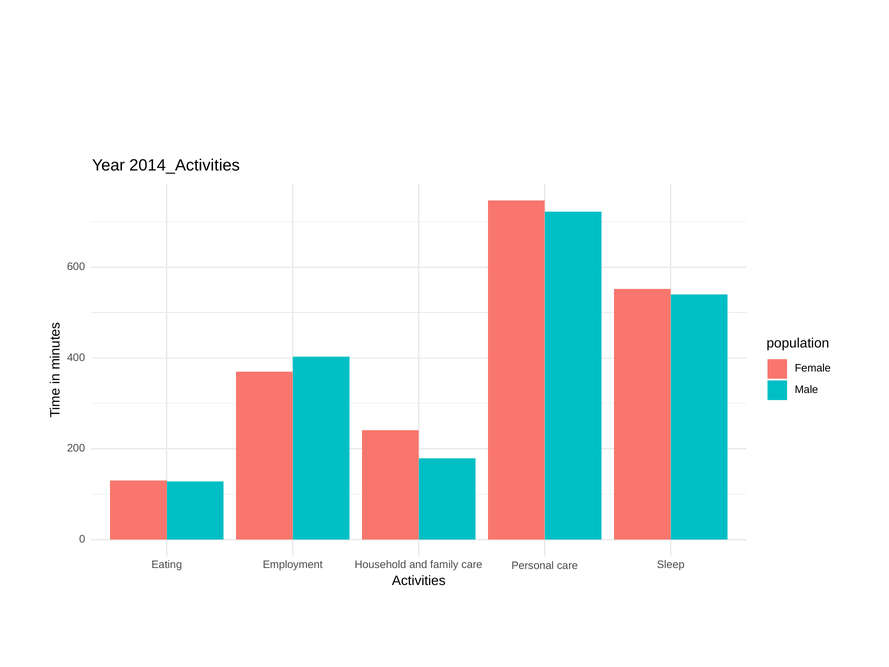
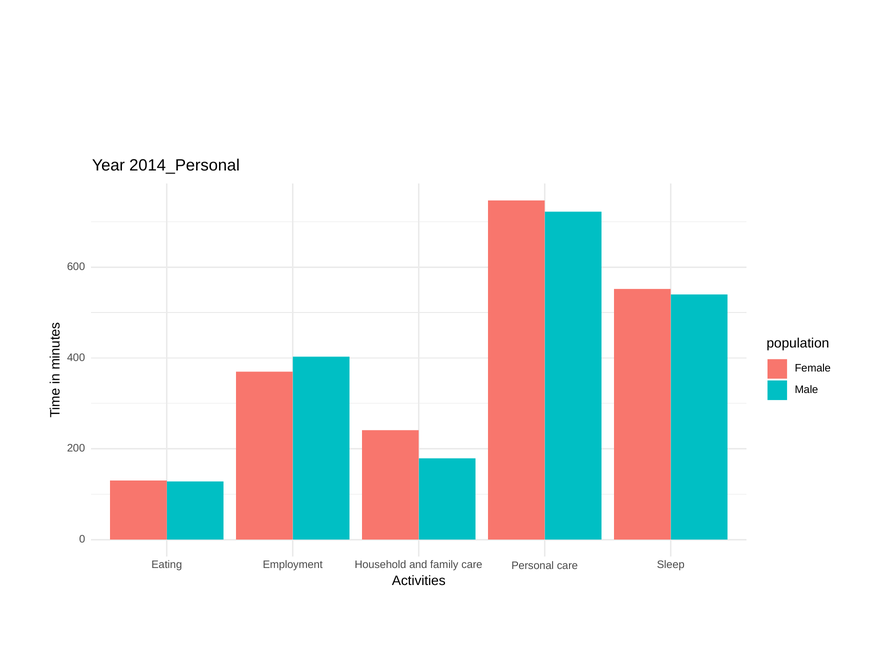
2014_Activities: 2014_Activities -> 2014_Personal (185, 165)
